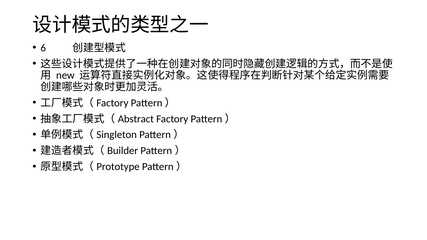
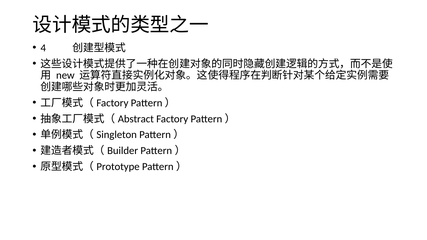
6: 6 -> 4 (43, 48)
